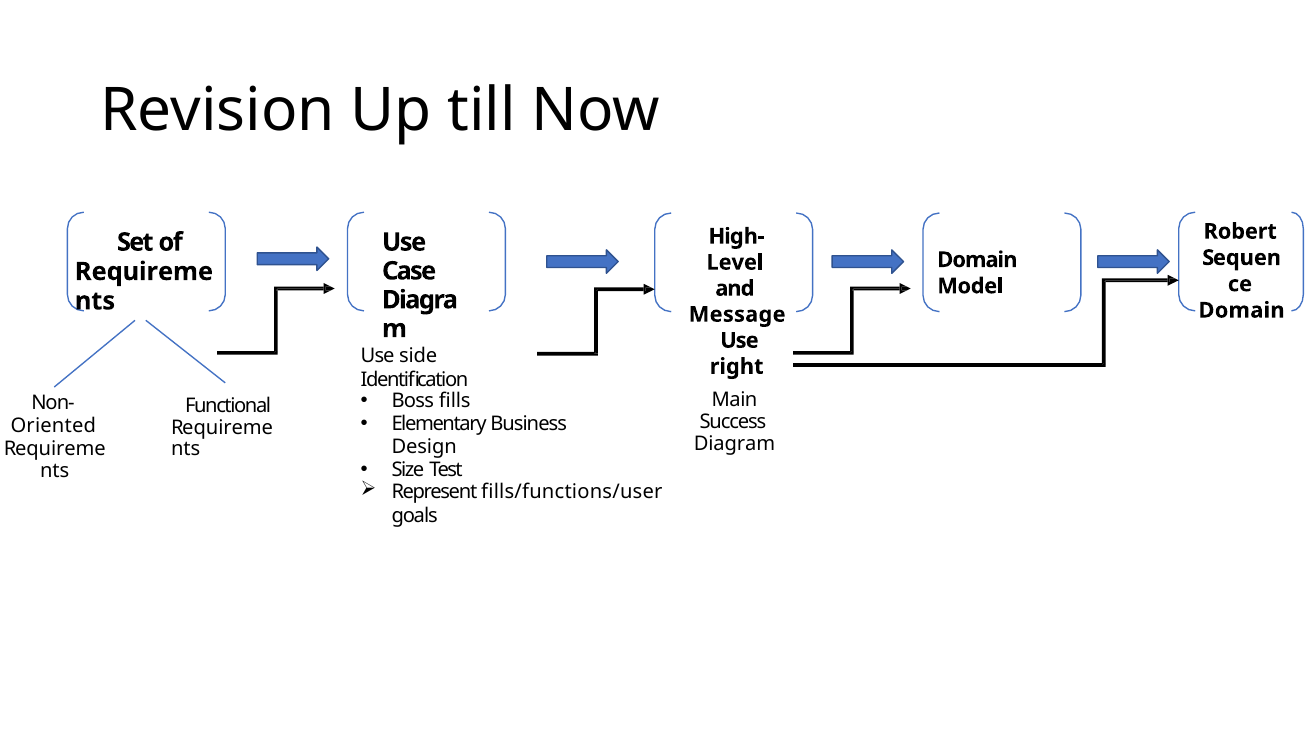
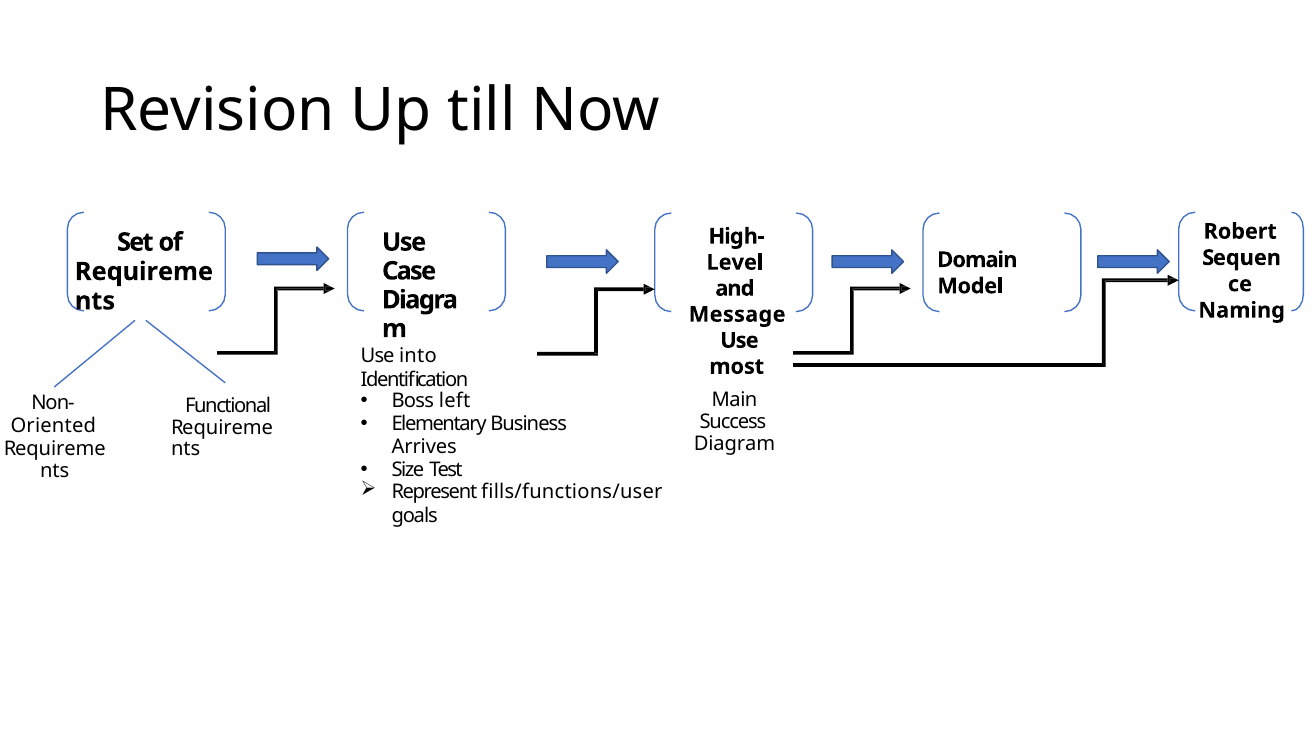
Domain: Domain -> Naming (1242, 310)
side: side -> into (418, 356)
right: right -> most (737, 367)
fills: fills -> left (455, 401)
Design: Design -> Arrives (424, 447)
